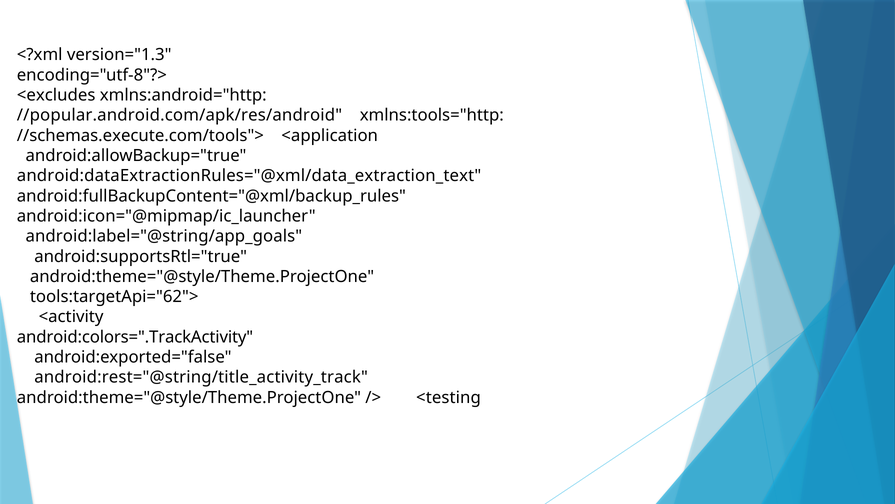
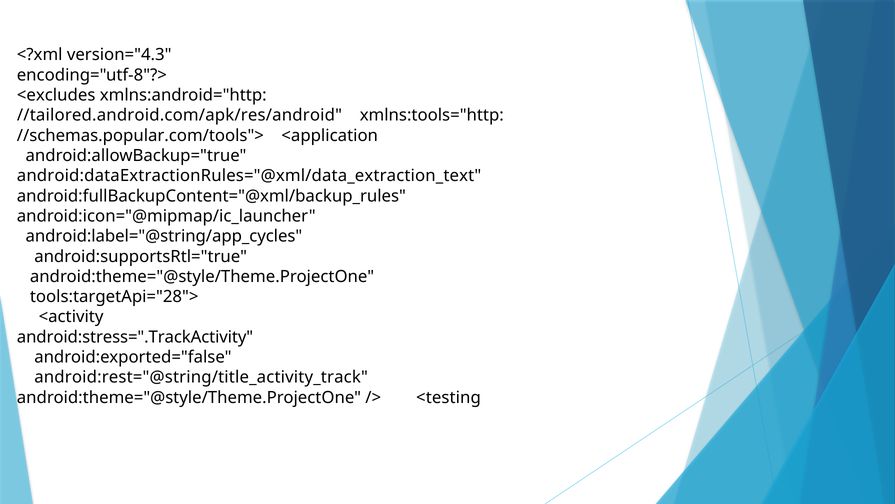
version="1.3: version="1.3 -> version="4.3 (119, 55)
//popular.android.com/apk/res/android: //popular.android.com/apk/res/android -> //tailored.android.com/apk/res/android (180, 115)
//schemas.execute.com/tools">: //schemas.execute.com/tools"> -> //schemas.popular.com/tools"> (140, 135)
android:label="@string/app_goals: android:label="@string/app_goals -> android:label="@string/app_cycles (164, 236)
tools:targetApi="62">: tools:targetApi="62"> -> tools:targetApi="28"> (114, 296)
android:colors=".TrackActivity: android:colors=".TrackActivity -> android:stress=".TrackActivity (135, 337)
